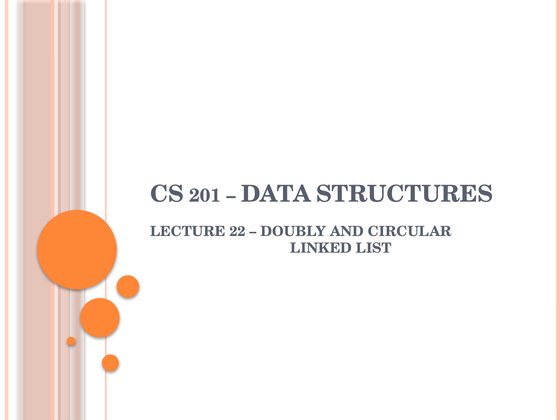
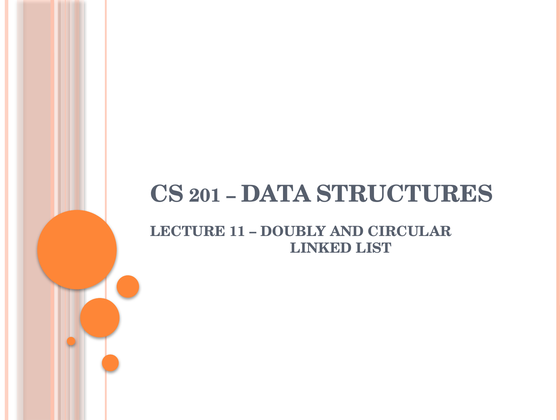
22: 22 -> 11 (238, 231)
